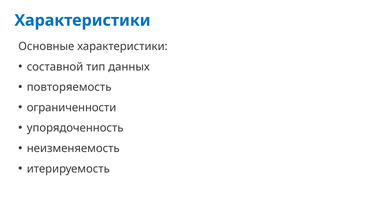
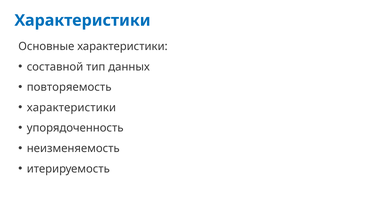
ограниченности: ограниченности -> характеристики (71, 108)
